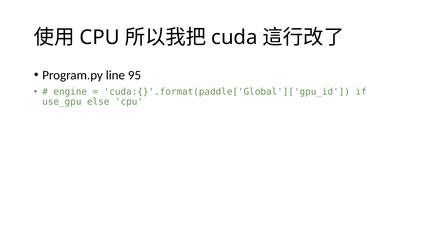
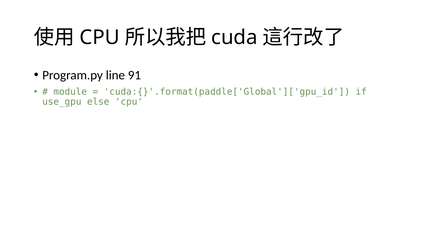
95: 95 -> 91 (134, 75)
engine: engine -> module (70, 92)
